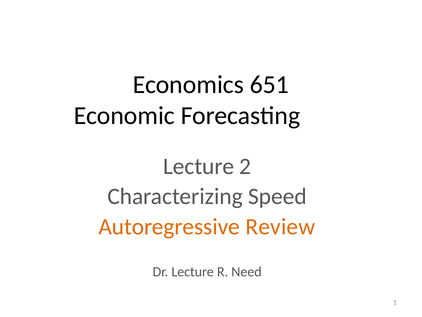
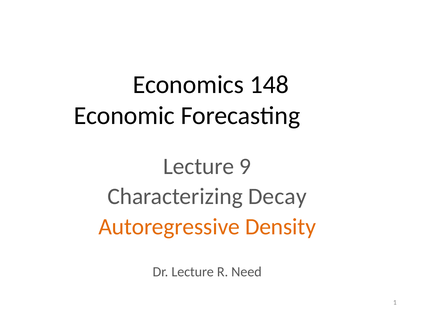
651: 651 -> 148 (269, 85)
2: 2 -> 9 (245, 166)
Speed: Speed -> Decay (277, 196)
Review: Review -> Density (281, 226)
